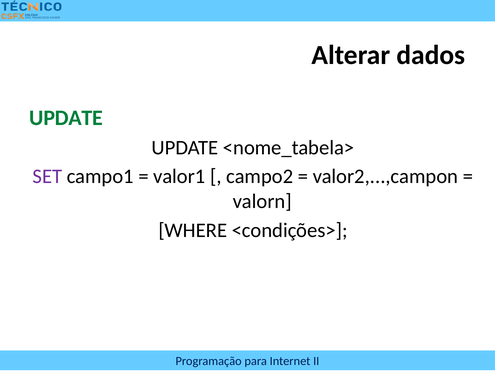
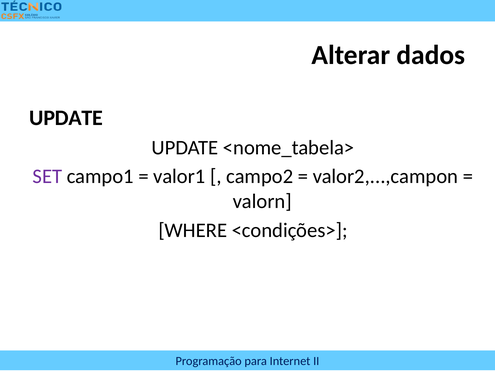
UPDATE colour: green -> black (66, 118)
